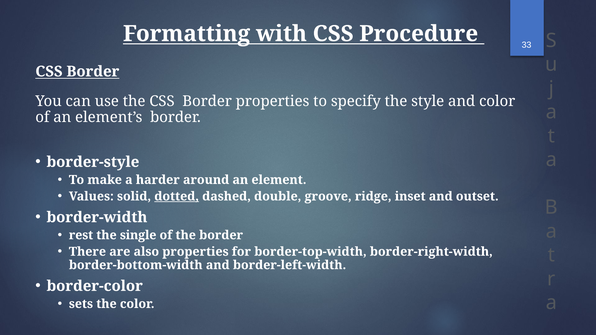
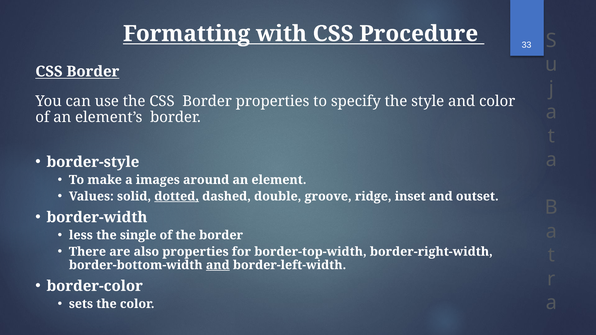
harder: harder -> images (158, 180)
rest: rest -> less (81, 235)
and underline: none -> present (218, 265)
